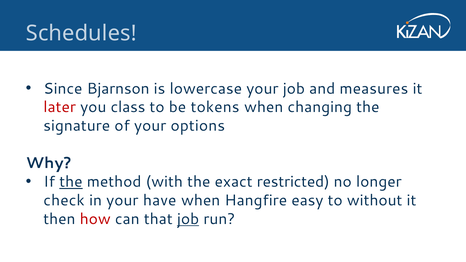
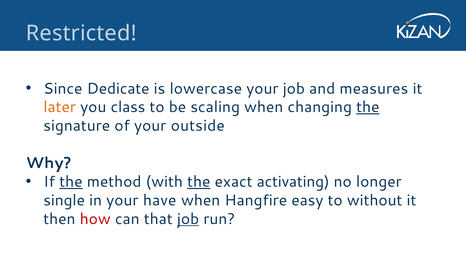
Schedules: Schedules -> Restricted (81, 33)
Bjarnson: Bjarnson -> Dedicate (118, 89)
later colour: red -> orange (60, 107)
tokens: tokens -> scaling (215, 107)
the underline: none -> present (368, 107)
options: options -> outside (198, 126)
the underline: none -> present (199, 182)
restricted: restricted -> activating (293, 182)
check: check -> single (64, 200)
